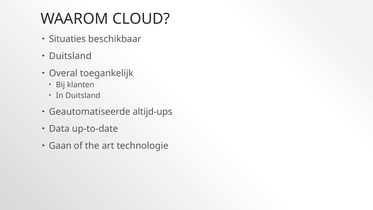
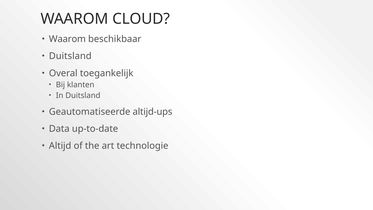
Situaties: Situaties -> Waarom (67, 39)
Gaan: Gaan -> Altijd (60, 146)
